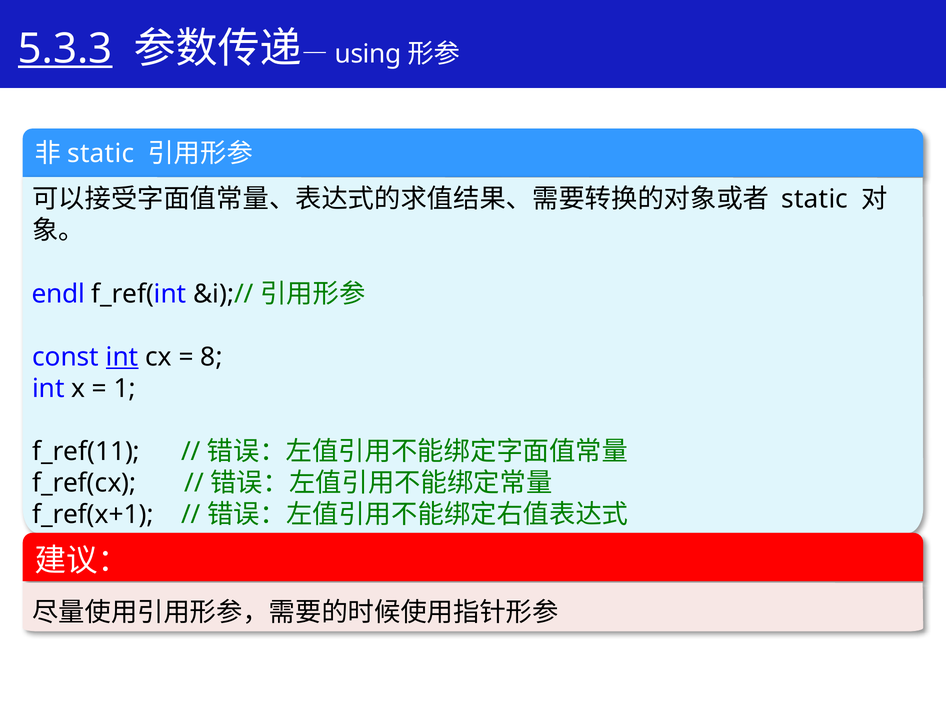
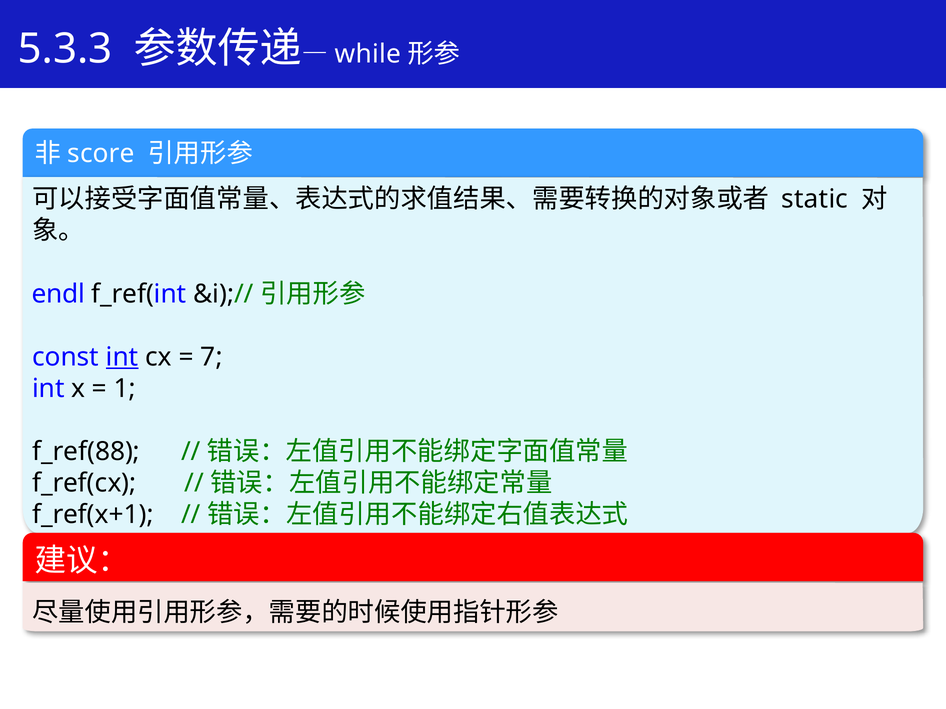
5.3.3 underline: present -> none (65, 49)
using: using -> while (368, 54)
static: static -> score (101, 154)
8: 8 -> 7 (212, 357)
f_ref(11: f_ref(11 -> f_ref(88 (86, 452)
